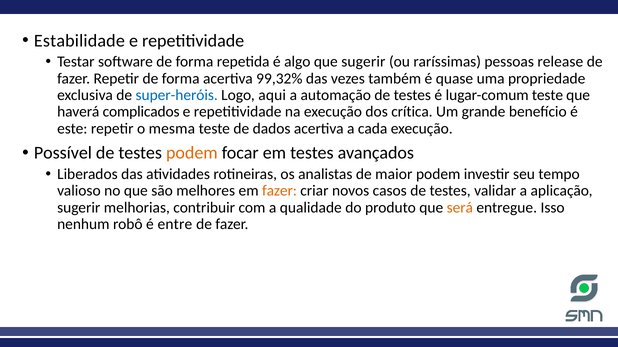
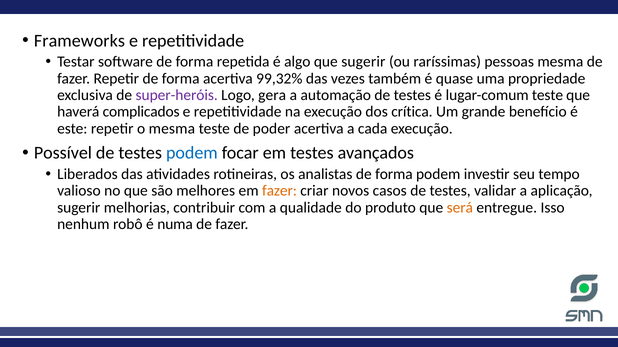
Estabilidade: Estabilidade -> Frameworks (79, 41)
pessoas release: release -> mesma (560, 62)
super-heróis colour: blue -> purple (177, 95)
aqui: aqui -> gera (272, 95)
dados: dados -> poder (272, 129)
podem colour: orange -> blue (192, 153)
analistas de maior: maior -> forma (394, 174)
entre: entre -> numa (175, 225)
